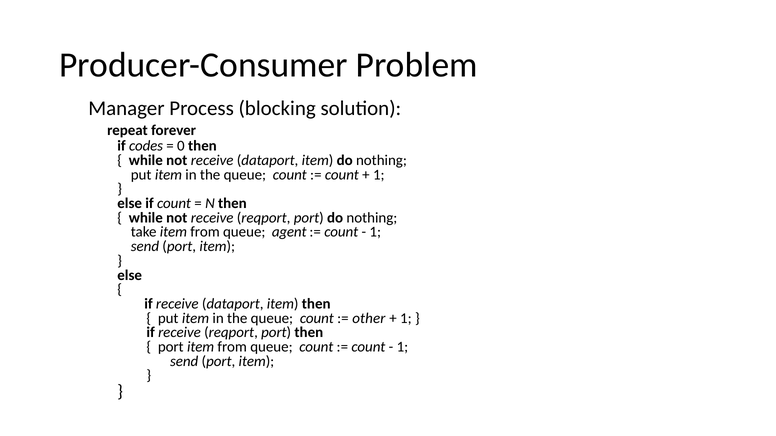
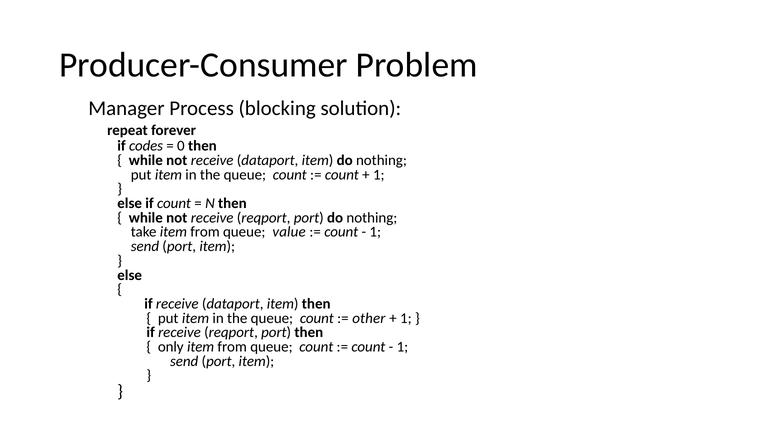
agent: agent -> value (289, 232)
port: port -> only (171, 347)
